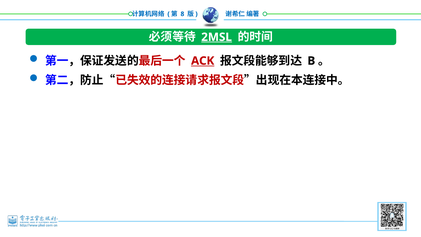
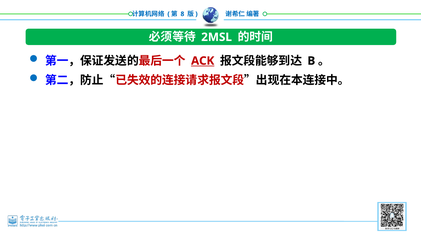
2MSL underline: present -> none (217, 37)
